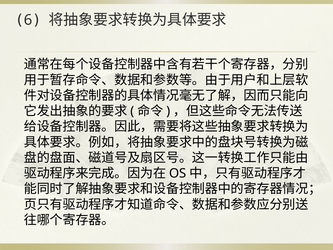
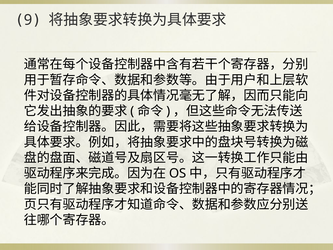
6: 6 -> 9 (28, 20)
